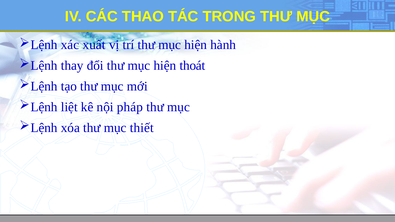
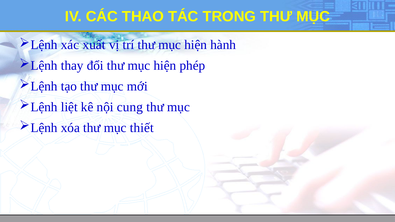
thoát: thoát -> phép (192, 66)
pháp: pháp -> cung (130, 107)
